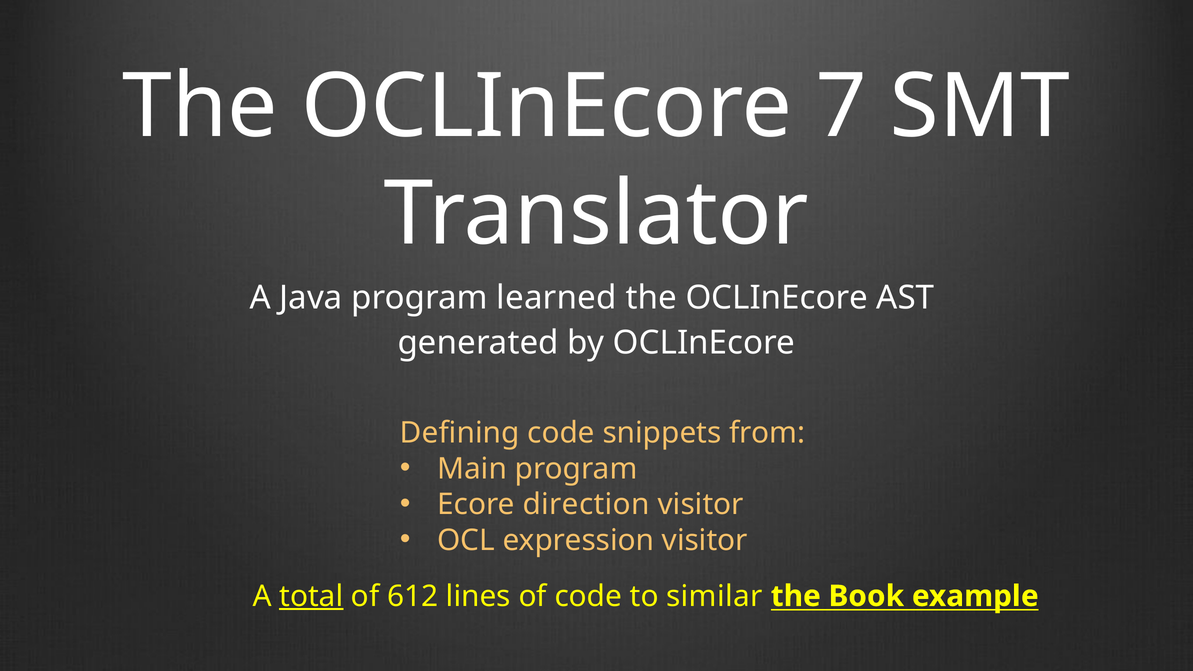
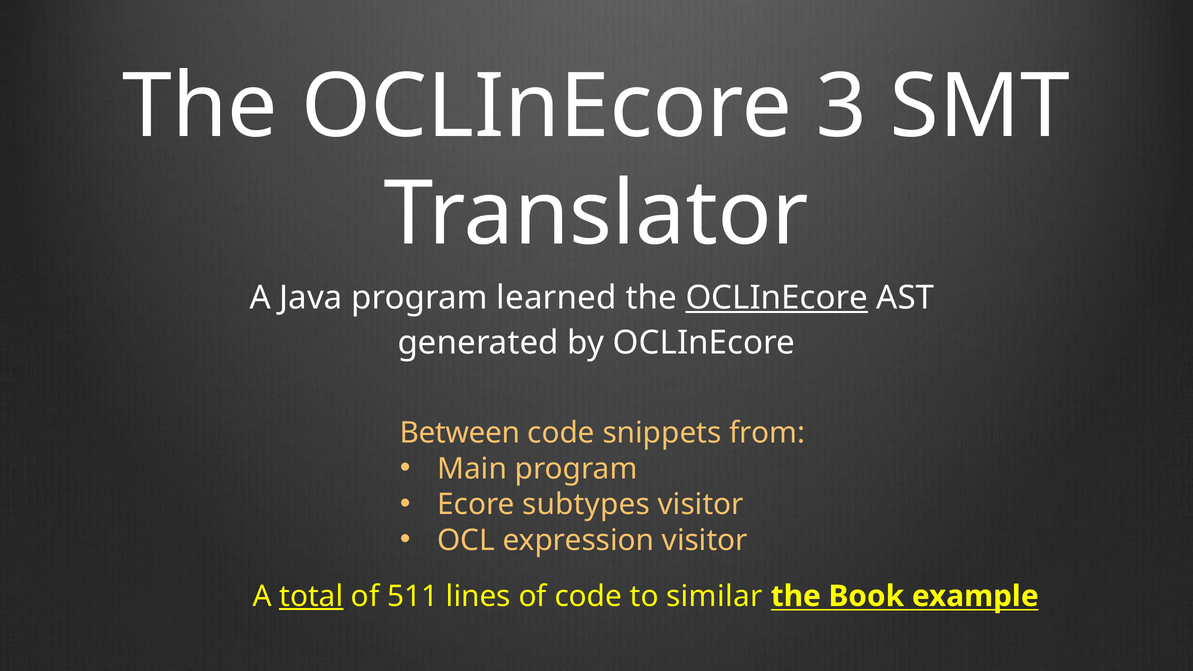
7: 7 -> 3 (841, 107)
OCLInEcore underline: none -> present (777, 298)
Defining: Defining -> Between (460, 433)
direction: direction -> subtypes (586, 505)
612: 612 -> 511 (413, 596)
